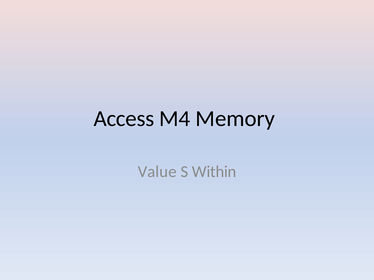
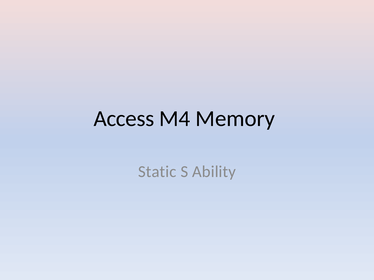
Value: Value -> Static (157, 172)
Within: Within -> Ability (214, 172)
